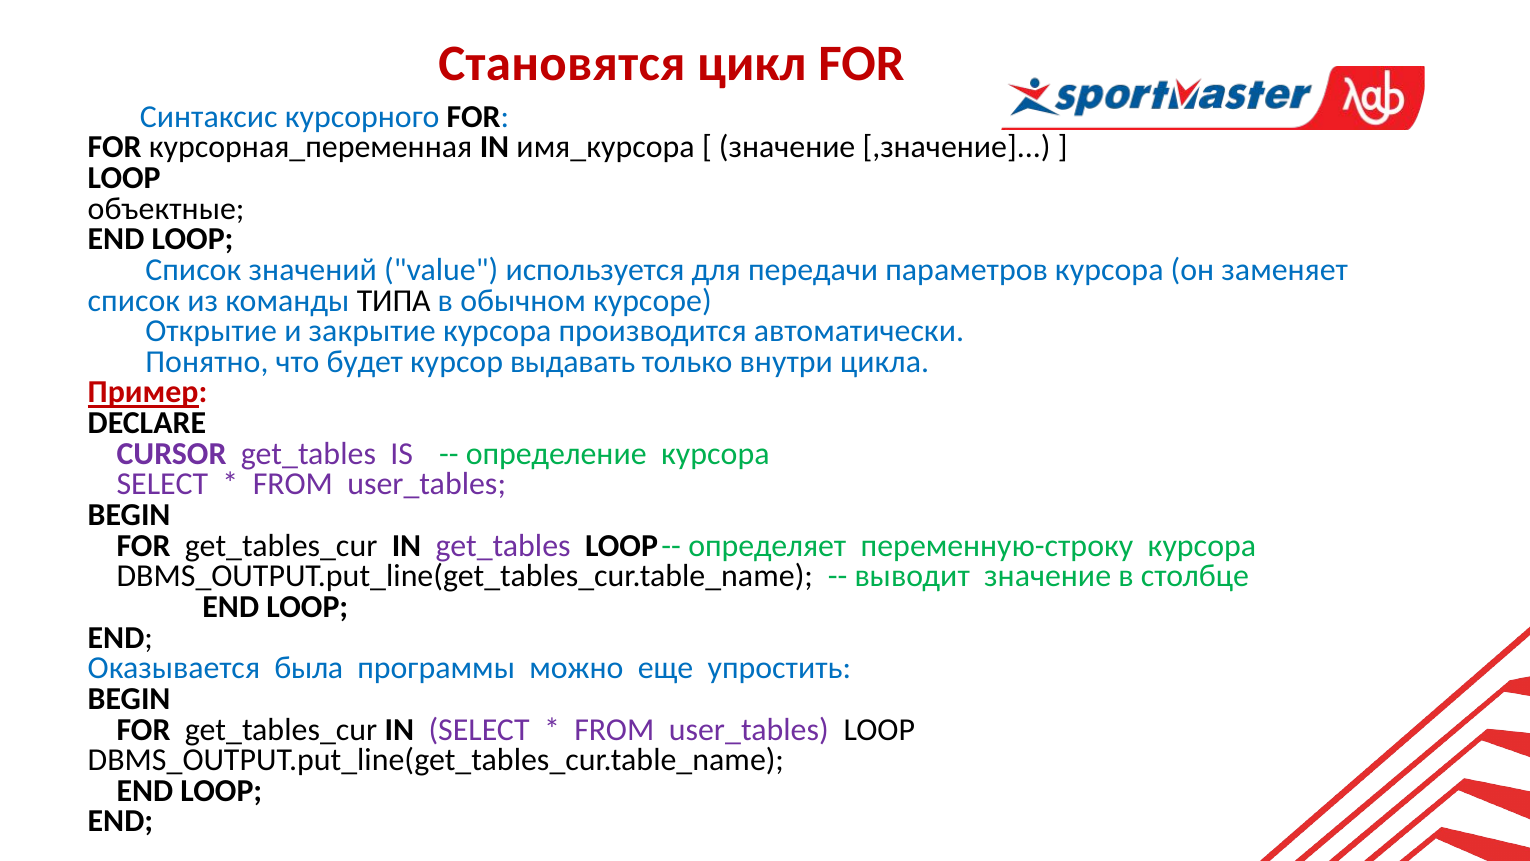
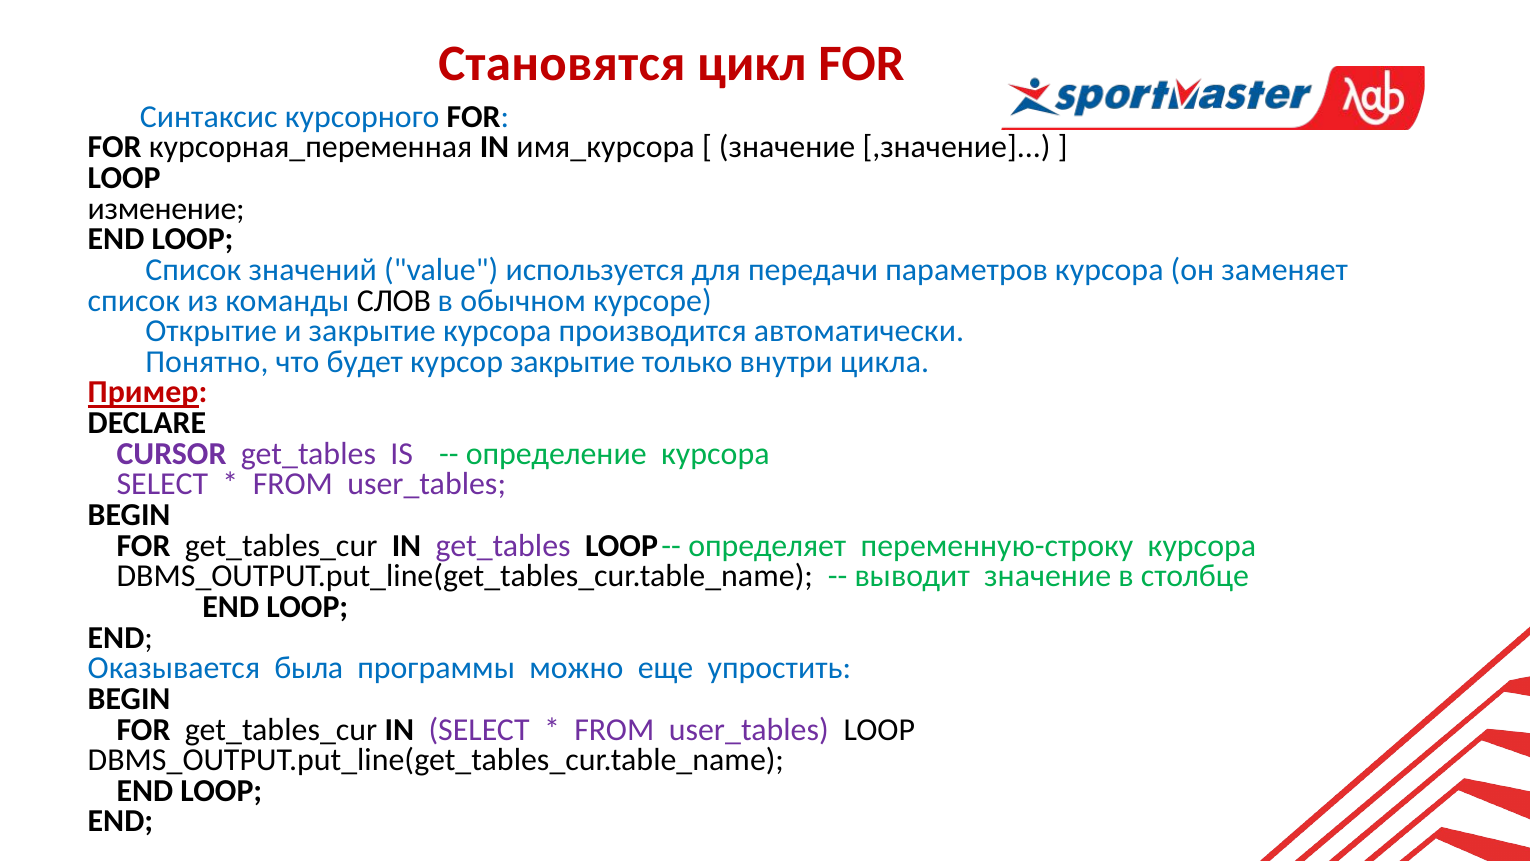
объектные: объектные -> изменение (166, 208)
ТИПА: ТИПА -> СЛОВ (394, 300)
курсор выдавать: выдавать -> закрытие (573, 362)
